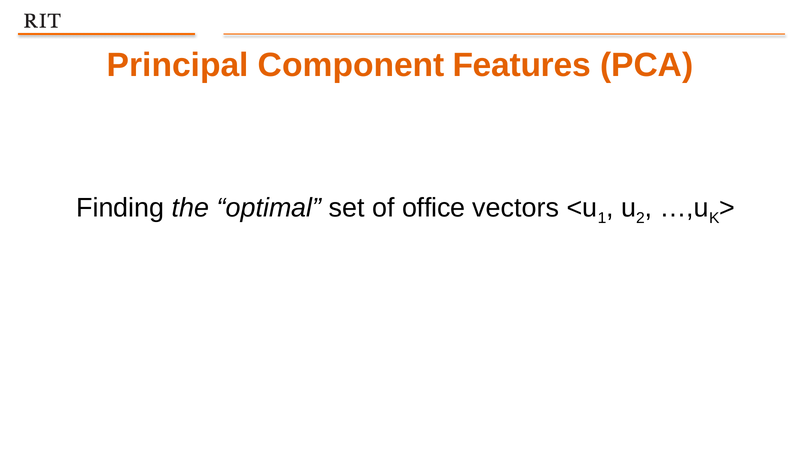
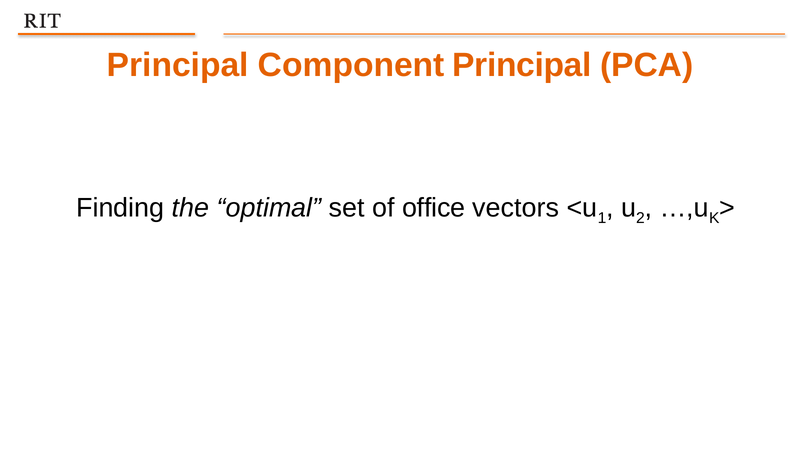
Component Features: Features -> Principal (522, 65)
